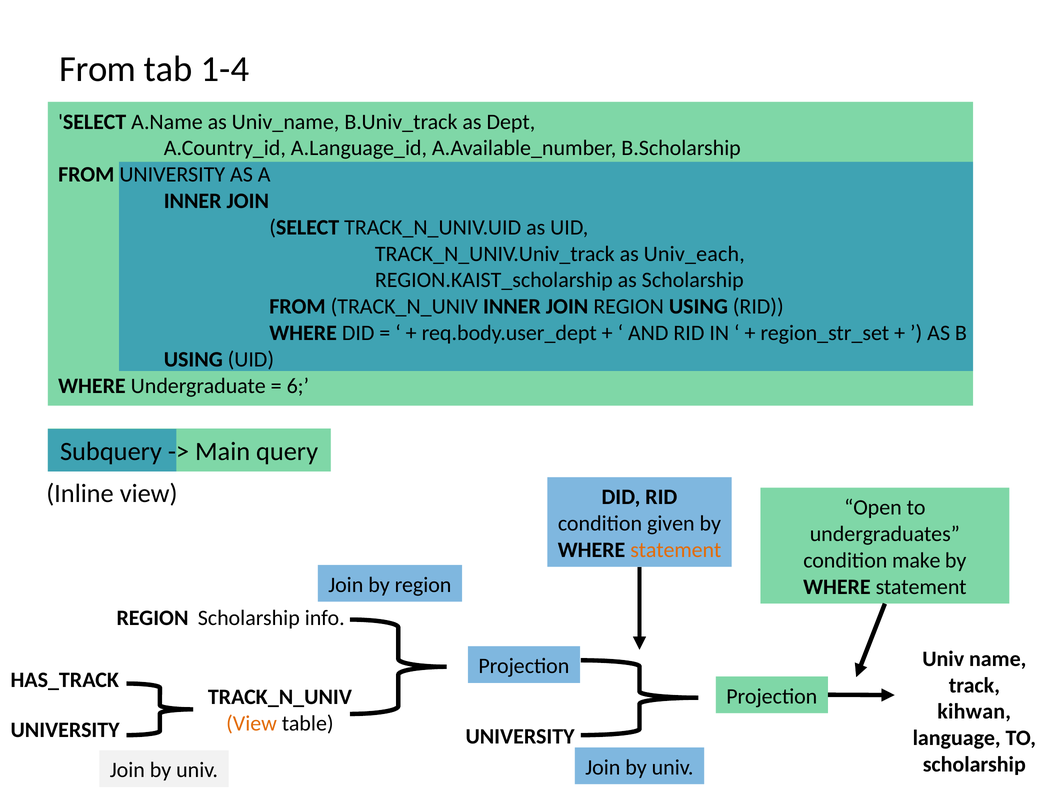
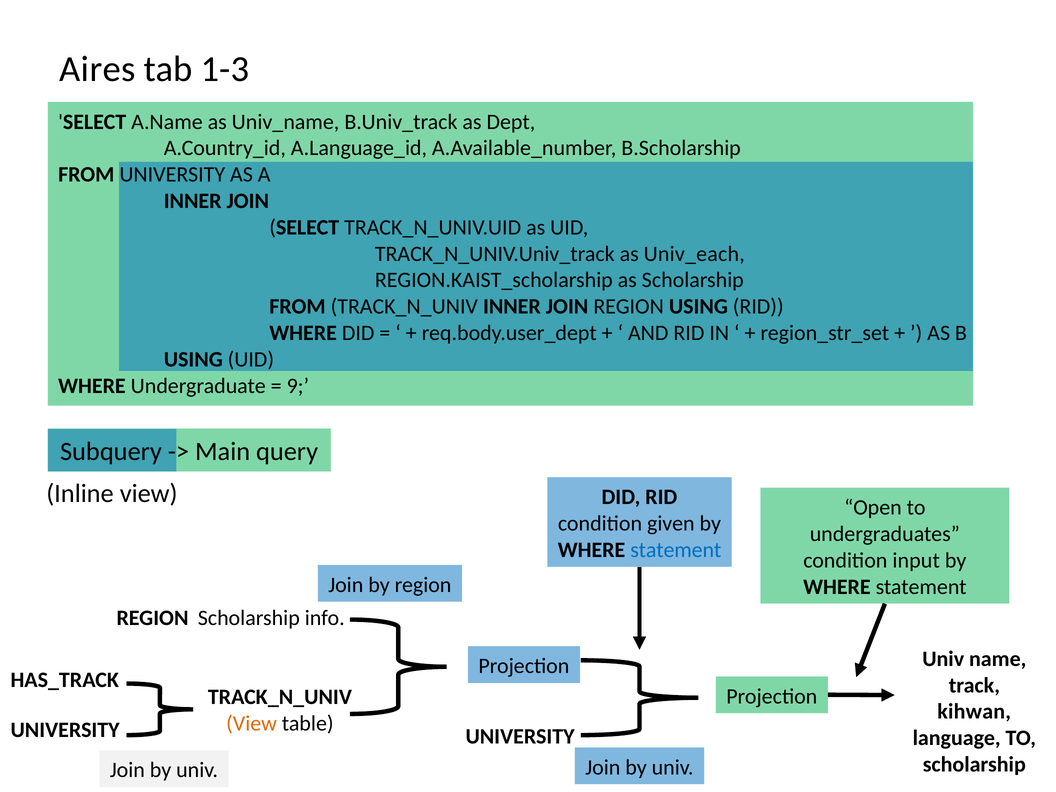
From: From -> Aires (97, 69)
1-4: 1-4 -> 1-3 (225, 69)
6: 6 -> 9 (298, 386)
statement colour: orange -> blue (676, 550)
make: make -> input (916, 560)
